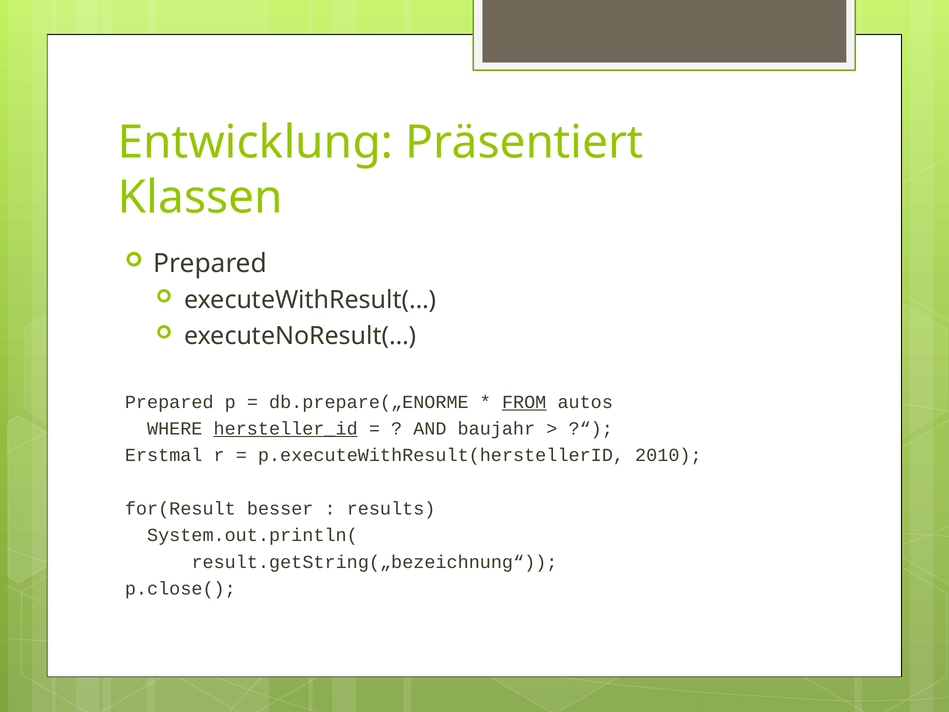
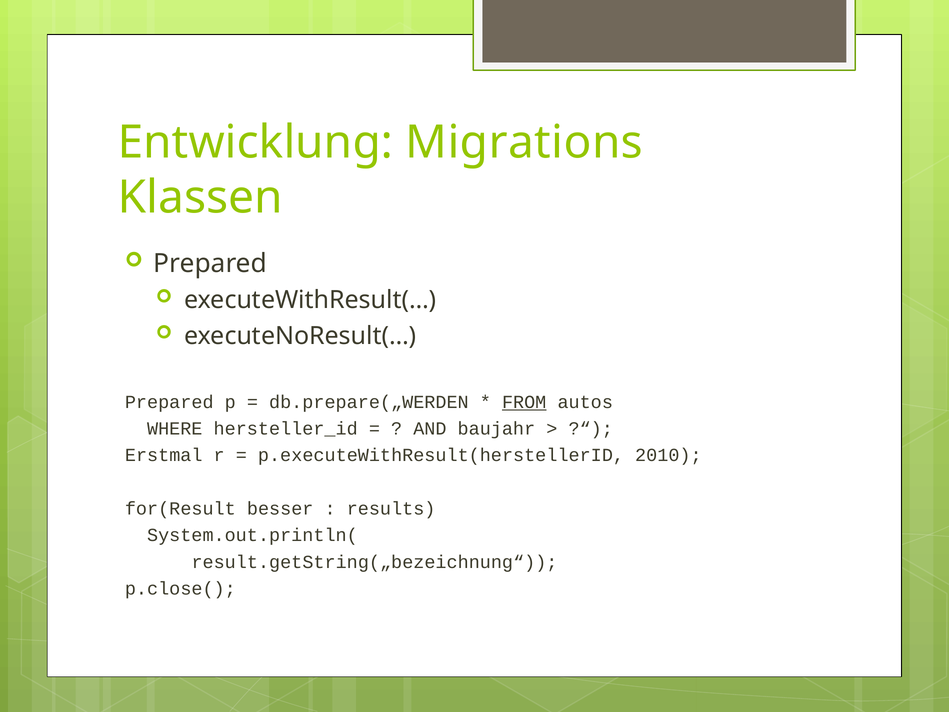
Präsentiert: Präsentiert -> Migrations (524, 142)
db.prepare(„ENORME: db.prepare(„ENORME -> db.prepare(„WERDEN (369, 402)
hersteller_id underline: present -> none (286, 429)
